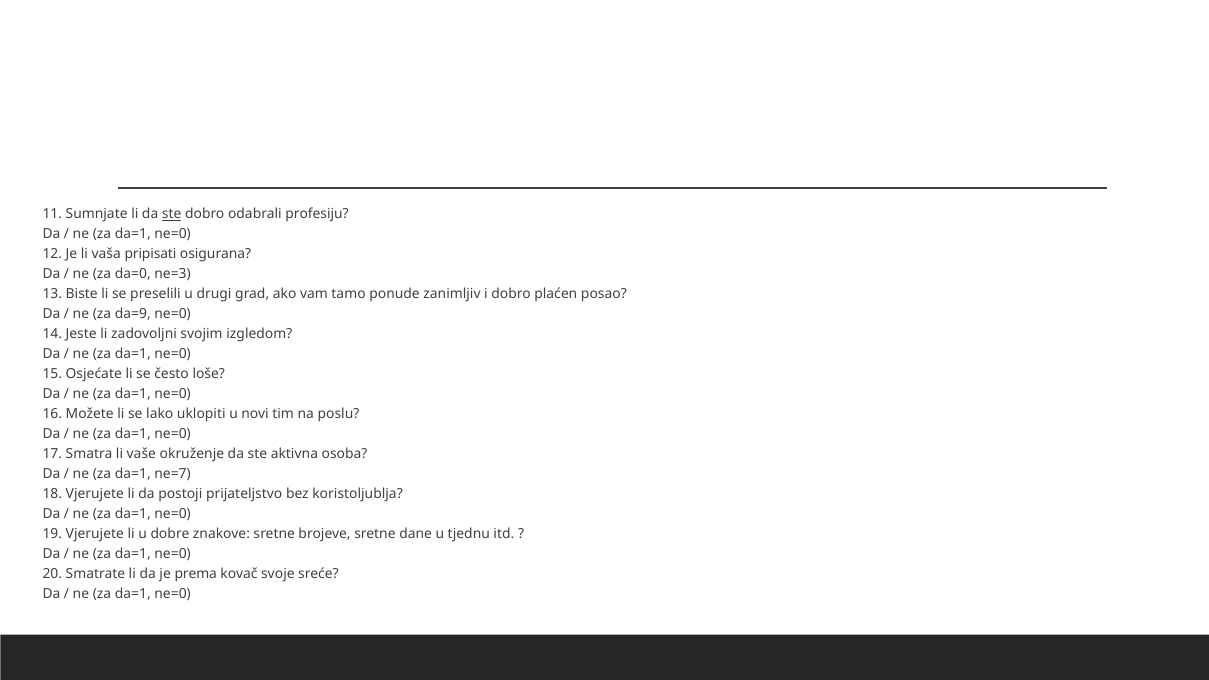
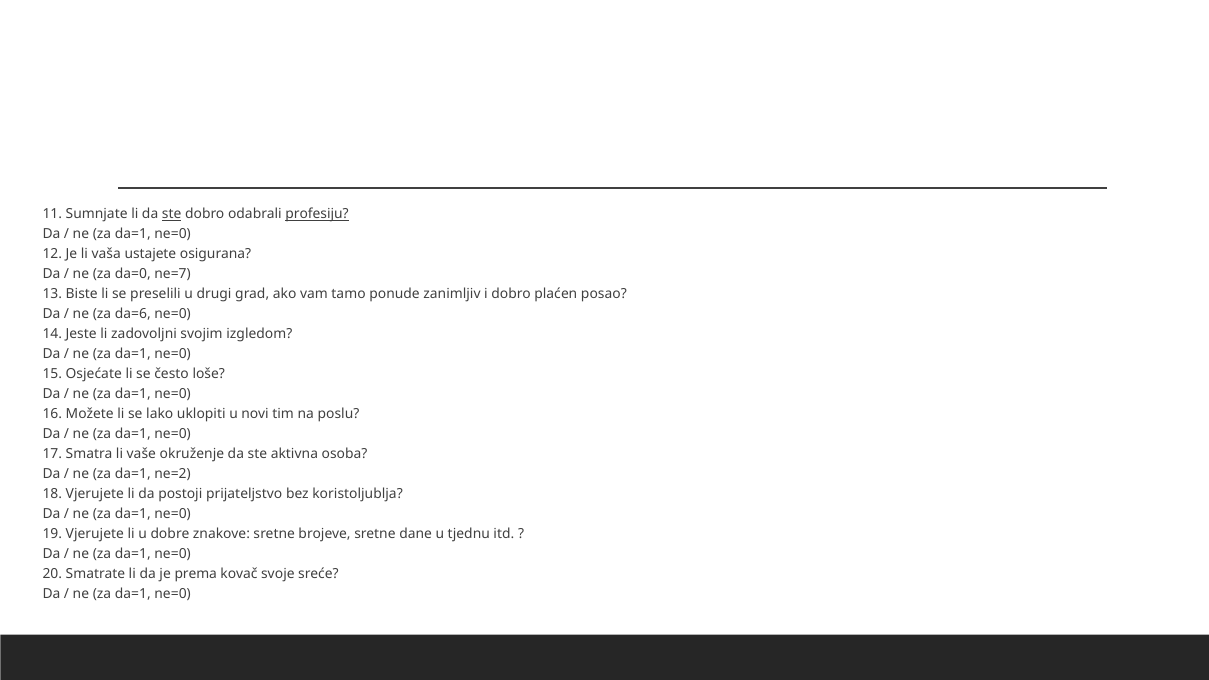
profesiju underline: none -> present (317, 214)
pripisati: pripisati -> ustajete (150, 254)
ne=3: ne=3 -> ne=7 (173, 274)
da=9: da=9 -> da=6 (133, 314)
ne=7: ne=7 -> ne=2 (173, 474)
